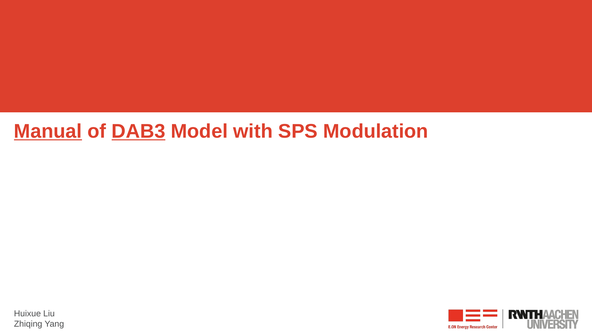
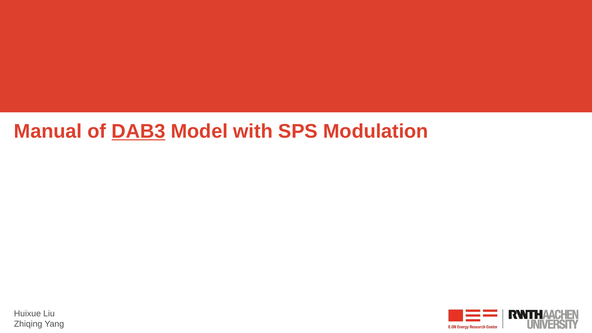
Manual underline: present -> none (48, 131)
